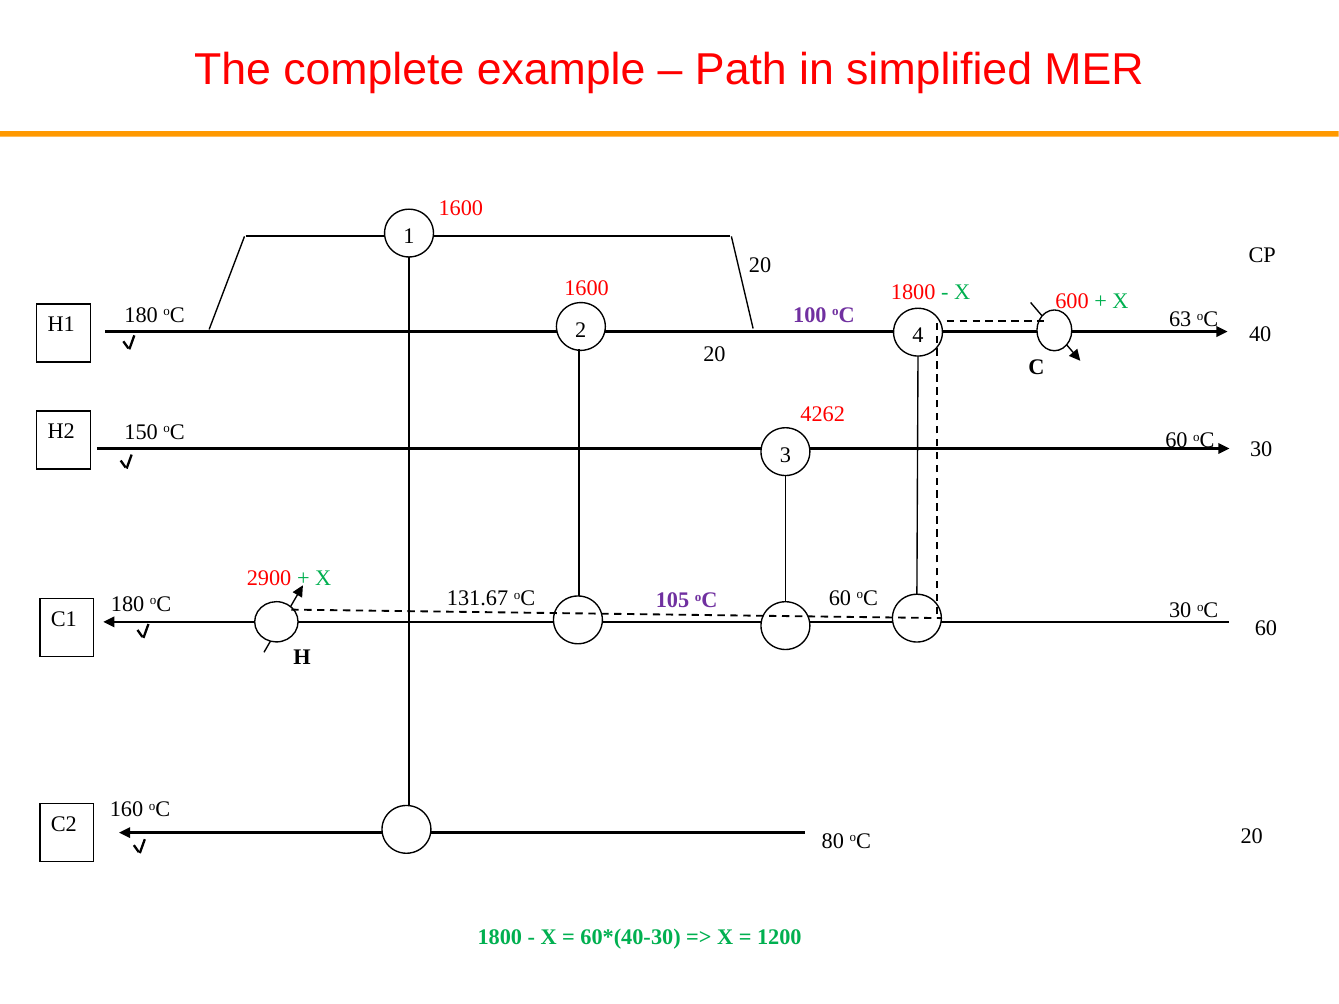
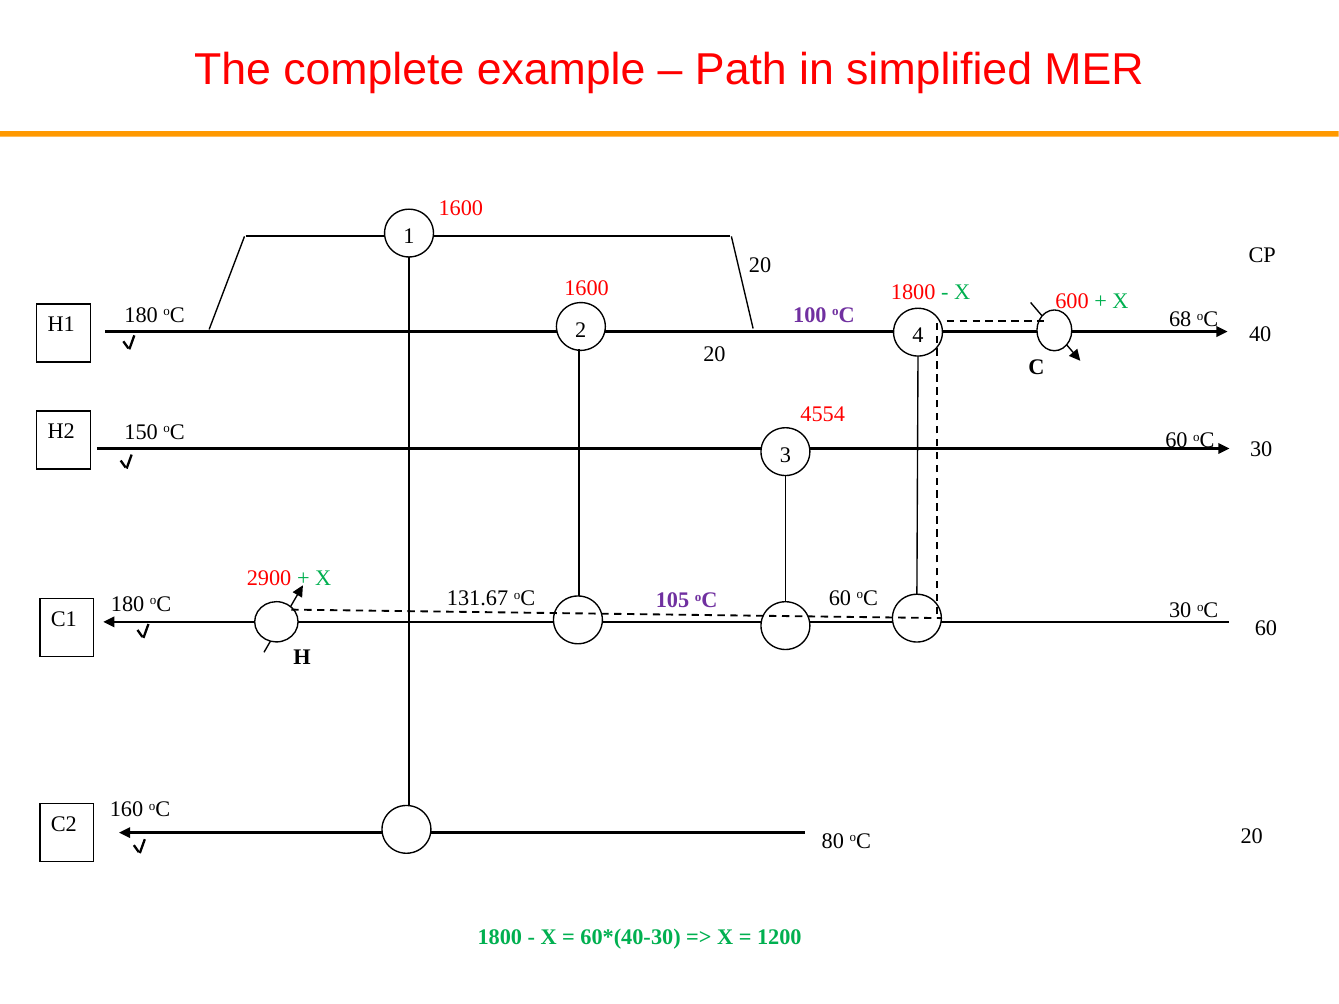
63: 63 -> 68 (1180, 320)
4262: 4262 -> 4554 (823, 414)
